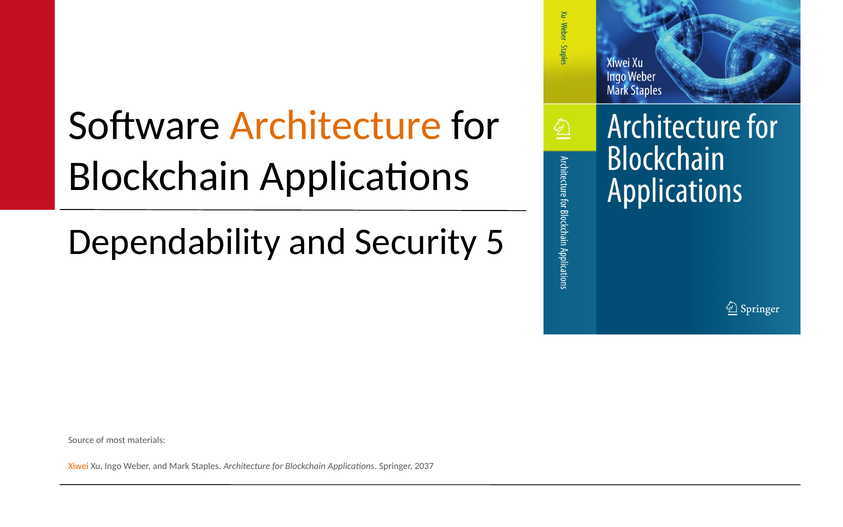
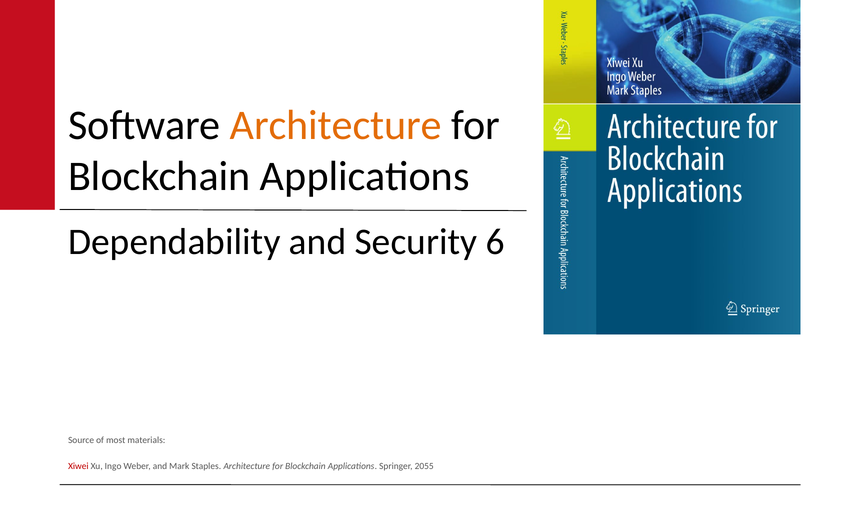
5: 5 -> 6 (495, 242)
Xiwei colour: orange -> red (78, 466)
2037: 2037 -> 2055 (424, 466)
